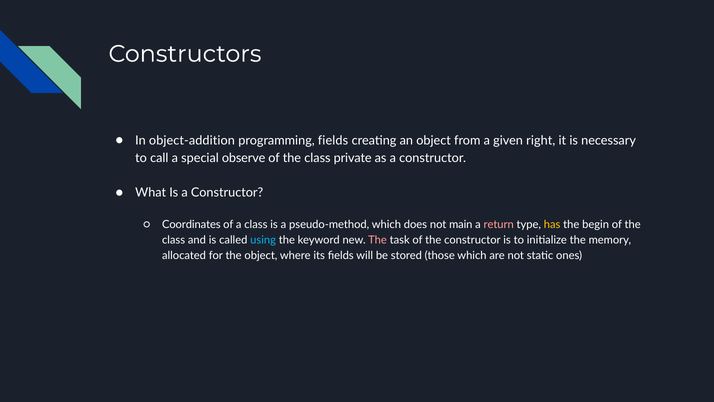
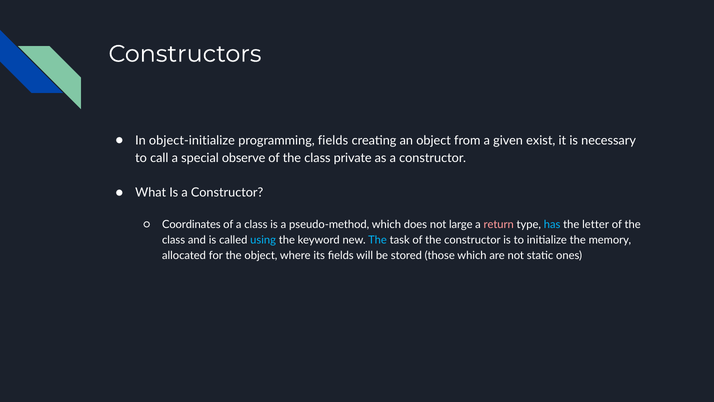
object-addition: object-addition -> object-initialize (192, 140)
right: right -> exist (541, 140)
main: main -> large (461, 224)
has colour: yellow -> light blue (552, 224)
begin: begin -> letter (596, 224)
The colour: pink -> light blue (378, 240)
